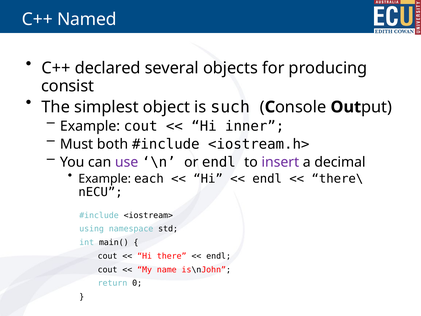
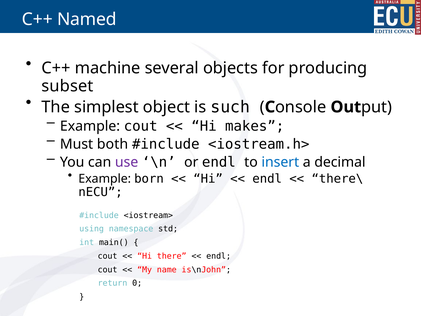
declared: declared -> machine (108, 68)
consist: consist -> subset (67, 86)
inner: inner -> makes (255, 126)
insert colour: purple -> blue (280, 162)
each: each -> born (149, 179)
